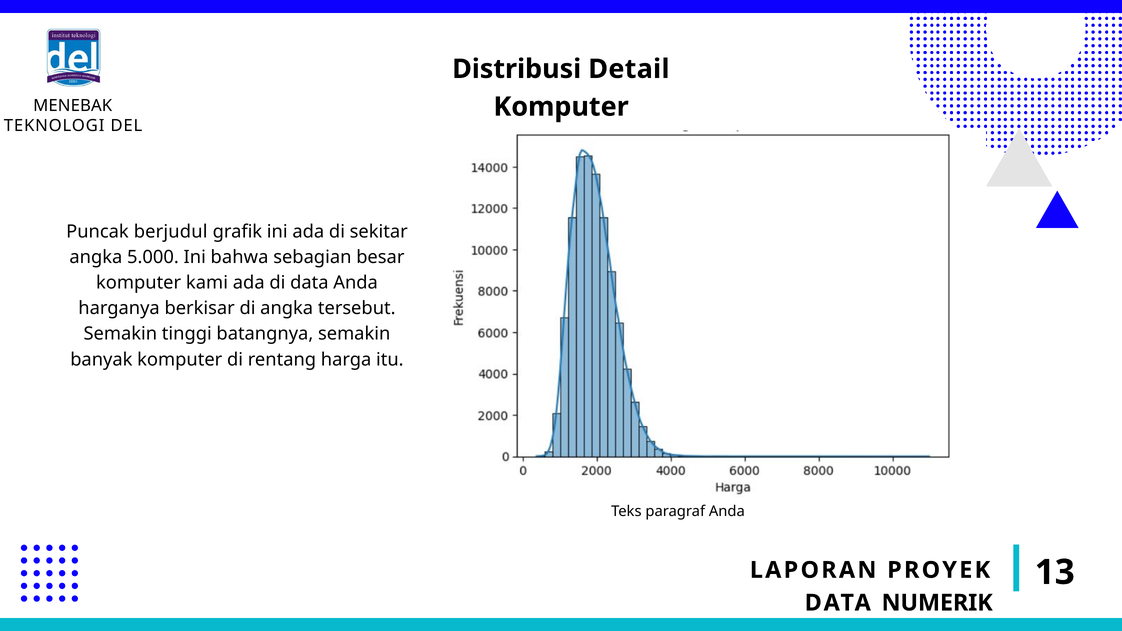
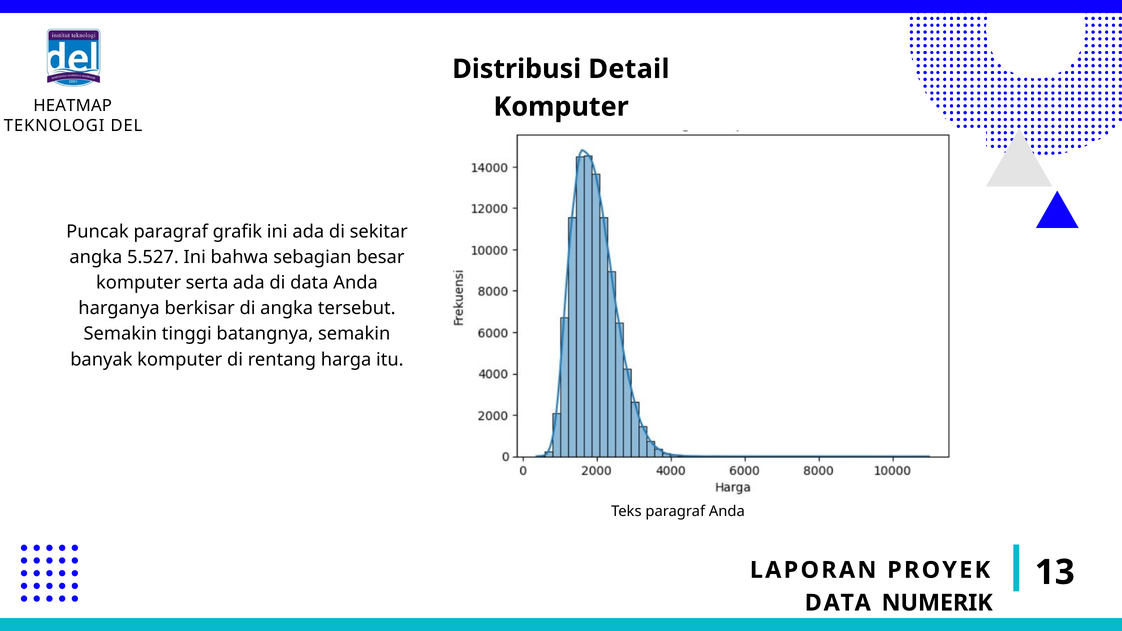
MENEBAK: MENEBAK -> HEATMAP (73, 106)
Puncak berjudul: berjudul -> paragraf (171, 232)
5.000: 5.000 -> 5.527 (153, 257)
kami: kami -> serta (207, 283)
